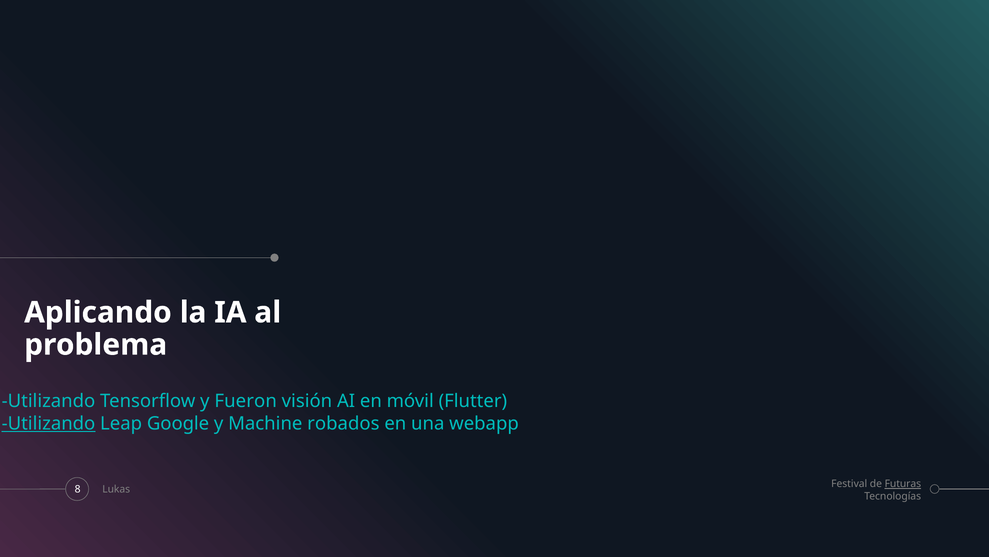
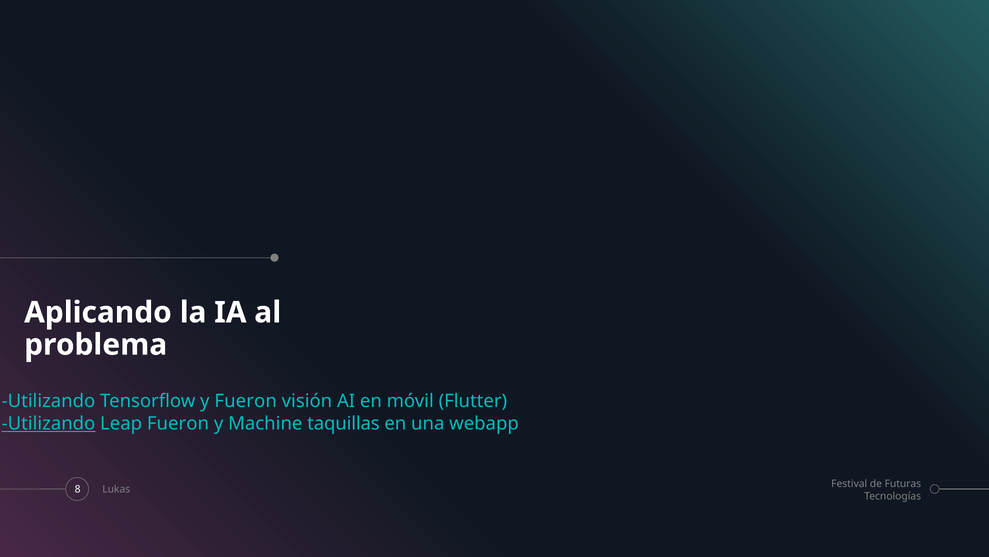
Leap Google: Google -> Fueron (178, 423)
robados: robados -> taquillas (343, 423)
Futuras underline: present -> none (903, 483)
